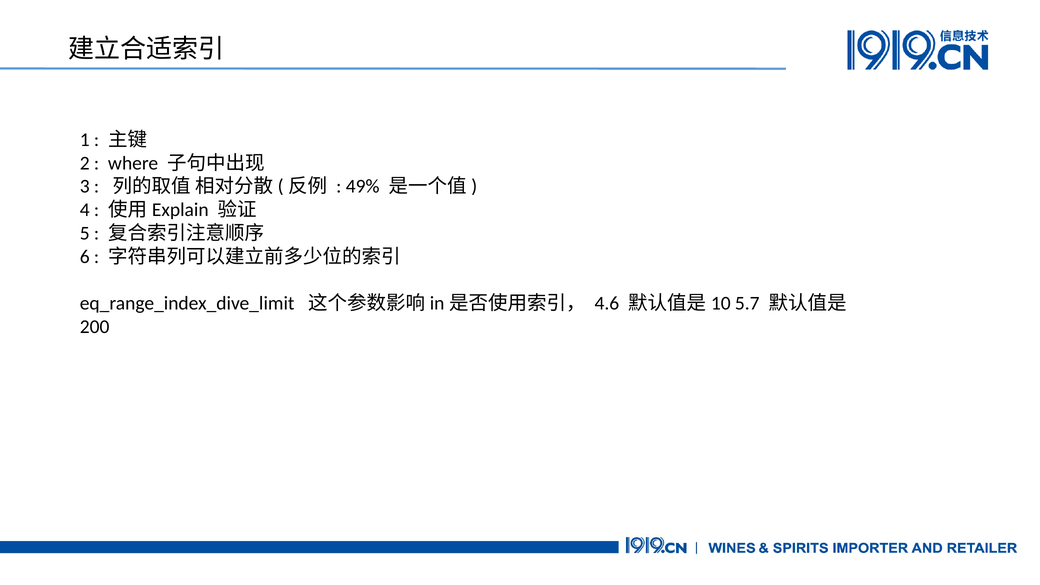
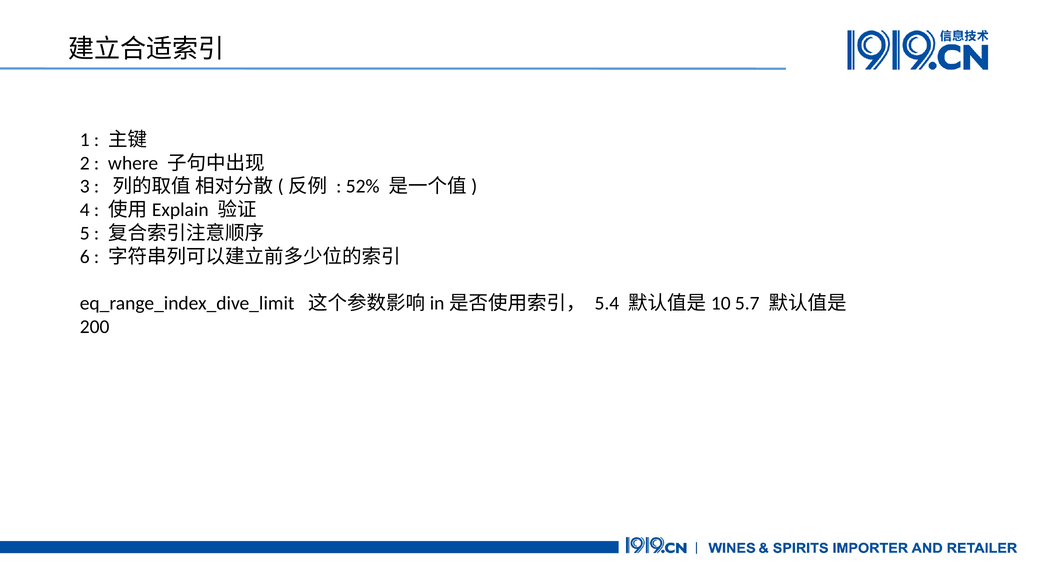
49%: 49% -> 52% (363, 187)
4.6: 4.6 -> 5.4 (607, 304)
